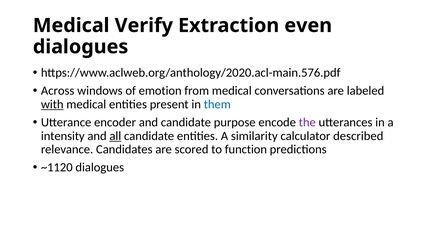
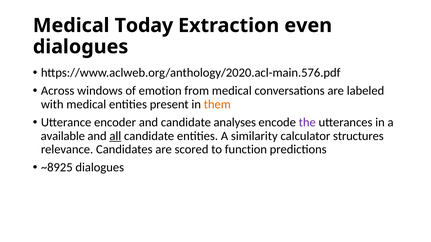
Verify: Verify -> Today (144, 26)
with underline: present -> none (52, 105)
them colour: blue -> orange (217, 105)
purpose: purpose -> analyses (235, 123)
intensity: intensity -> available (63, 136)
described: described -> structures (358, 136)
~1120: ~1120 -> ~8925 (57, 168)
